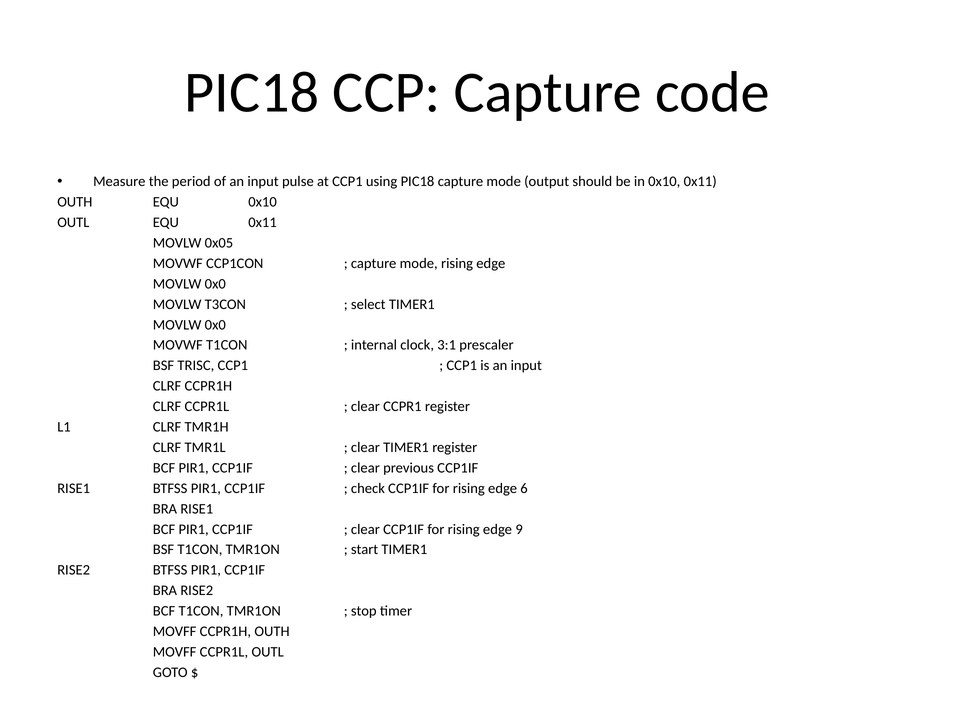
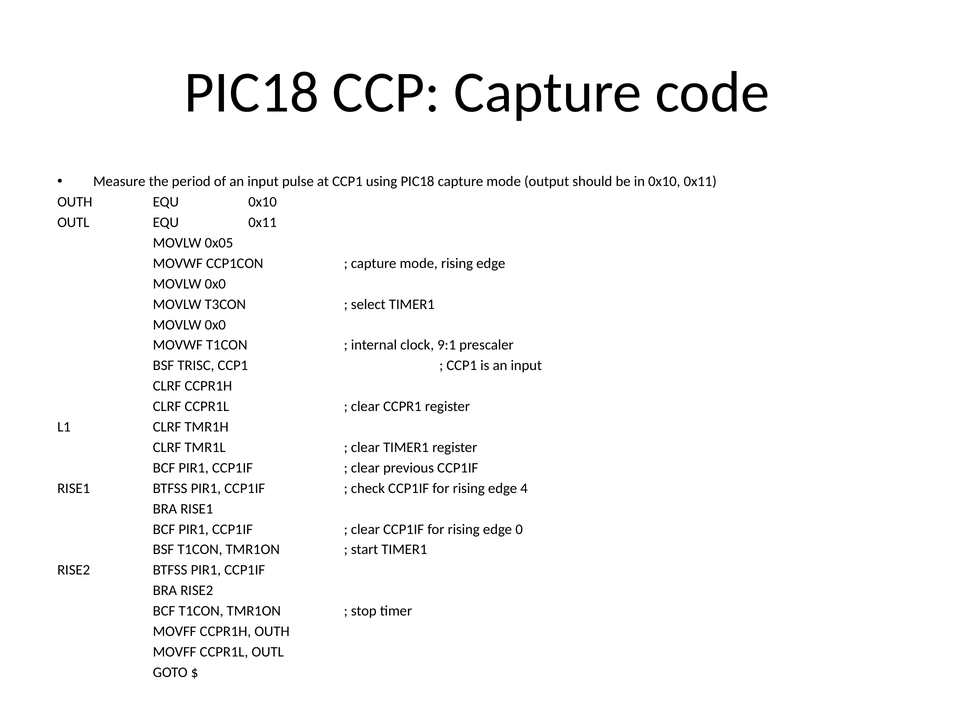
3:1: 3:1 -> 9:1 (447, 345)
6: 6 -> 4 (524, 488)
9: 9 -> 0 (519, 529)
